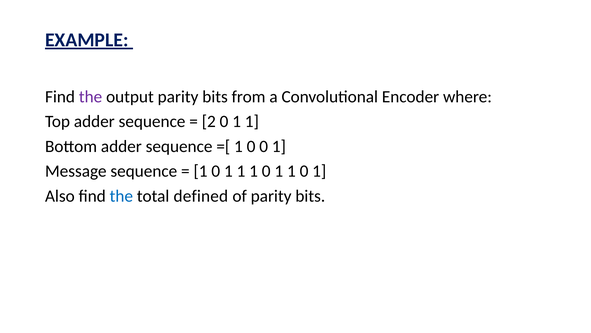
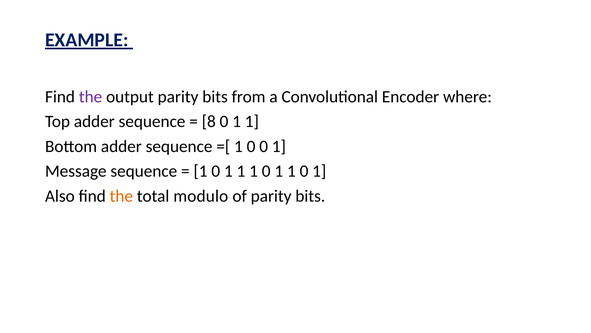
2: 2 -> 8 (209, 121)
the colour: blue -> orange (121, 196)
defined: defined -> modulo (201, 196)
